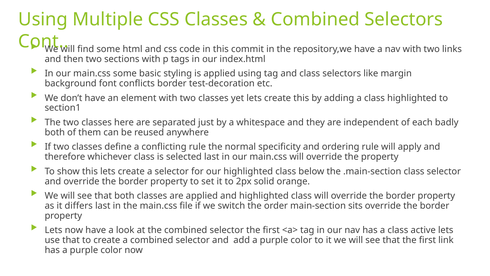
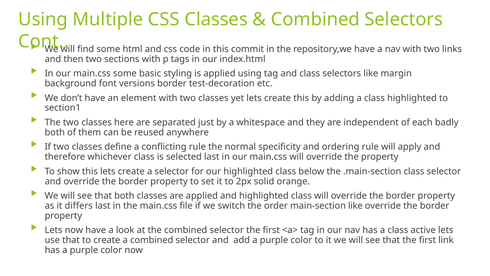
conflicts: conflicts -> versions (137, 83)
main-section sits: sits -> like (355, 206)
